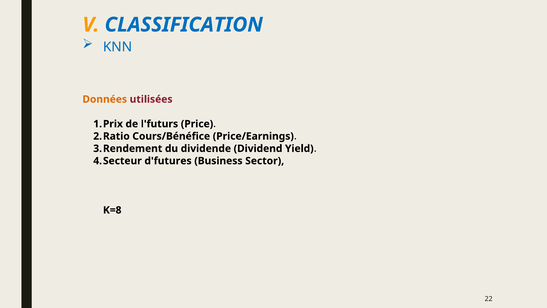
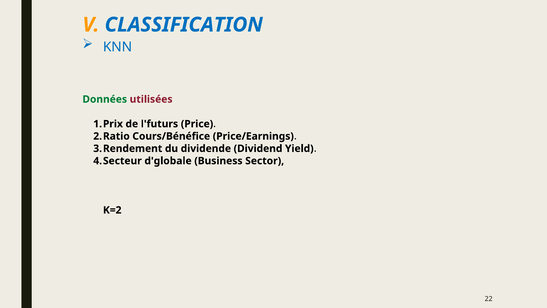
Données colour: orange -> green (105, 99)
d'futures: d'futures -> d'globale (168, 161)
K=8: K=8 -> K=2 (112, 210)
